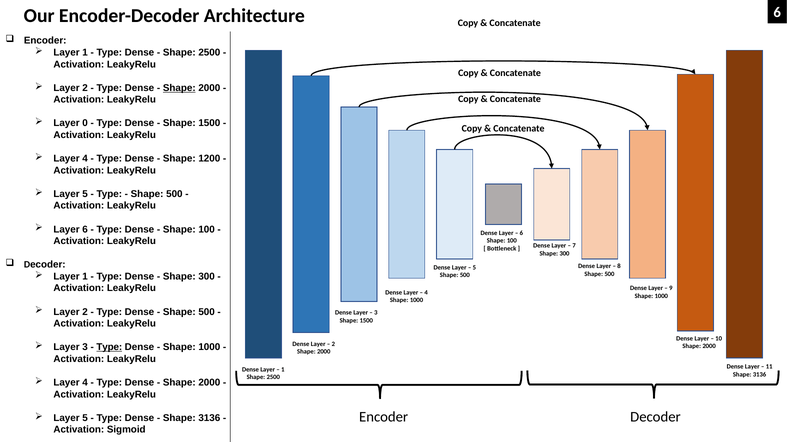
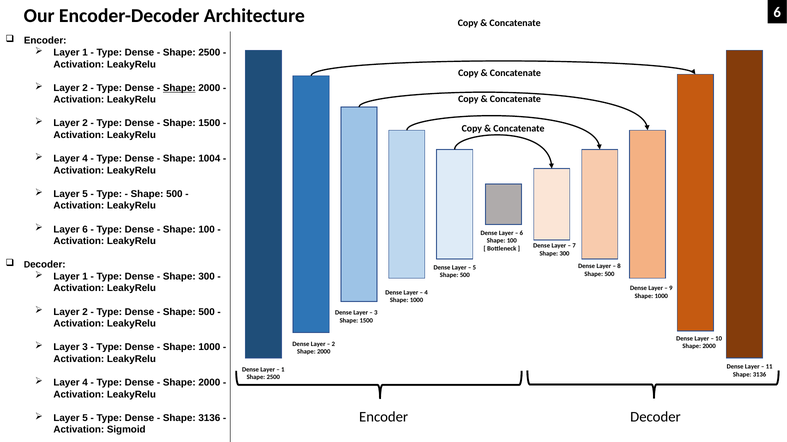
0: 0 -> 2 (85, 123)
1200: 1200 -> 1004 (209, 159)
Type underline: present -> none (109, 348)
